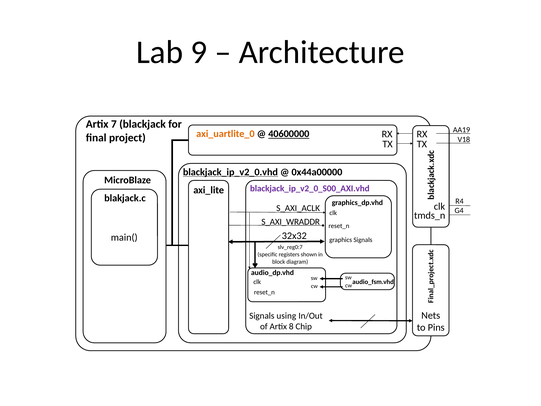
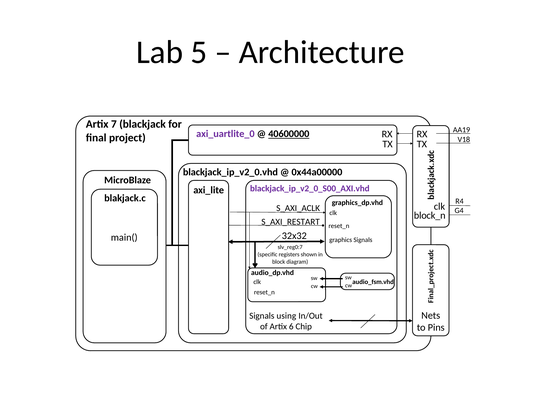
9: 9 -> 5 (199, 52)
axi_uartlite_0 colour: orange -> purple (225, 134)
blackjack_ip_v2_0.vhd underline: present -> none (230, 172)
tmds_n: tmds_n -> block_n (430, 215)
S_AXI_WRADDR: S_AXI_WRADDR -> S_AXI_RESTART (291, 222)
8: 8 -> 6 (291, 326)
